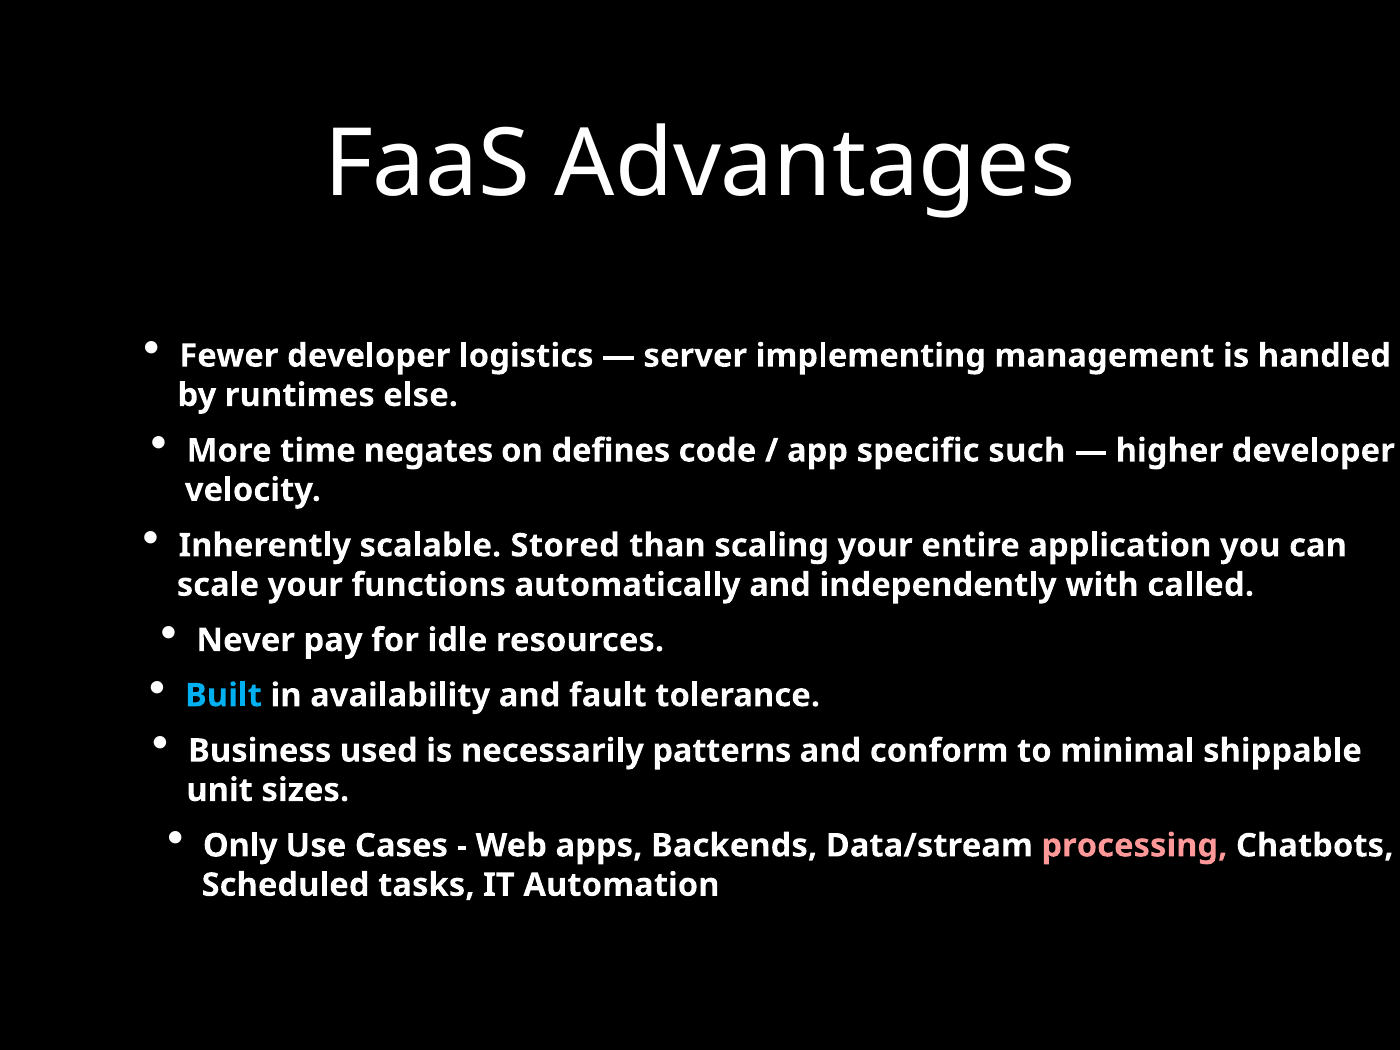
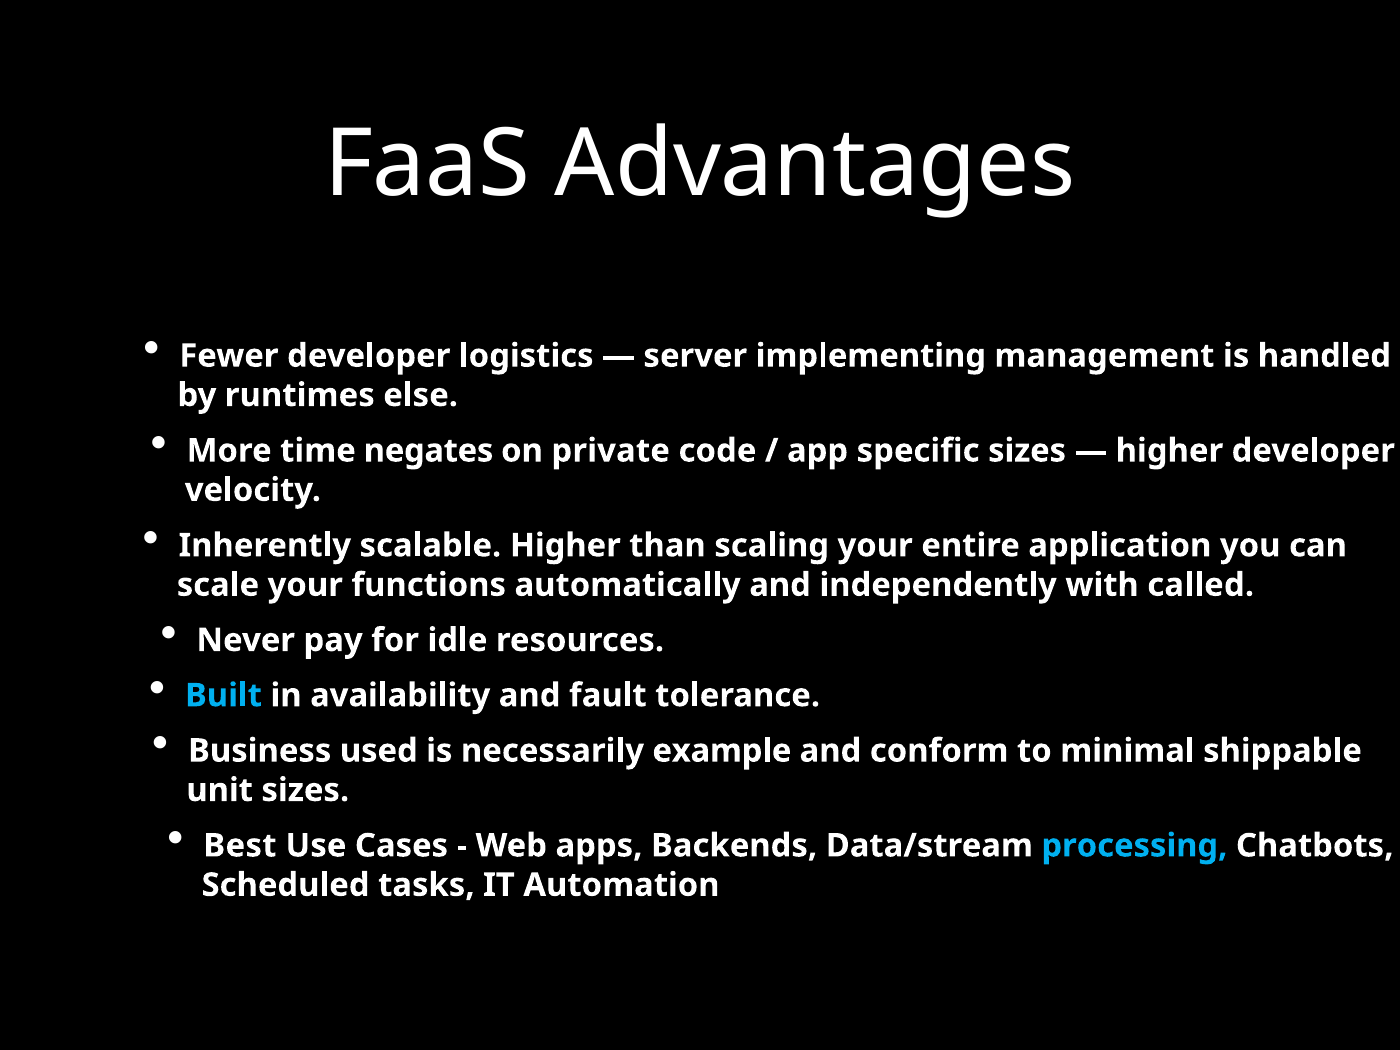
defines: defines -> private (611, 451)
specific such: such -> sizes (1027, 451)
scalable Stored: Stored -> Higher (565, 546)
patterns: patterns -> example (722, 751)
Only: Only -> Best (240, 846)
processing colour: pink -> light blue (1134, 846)
